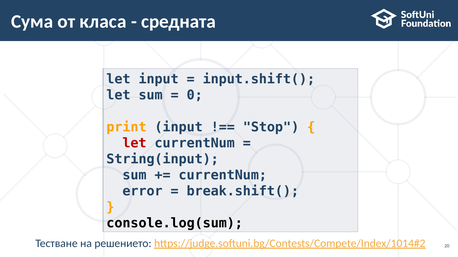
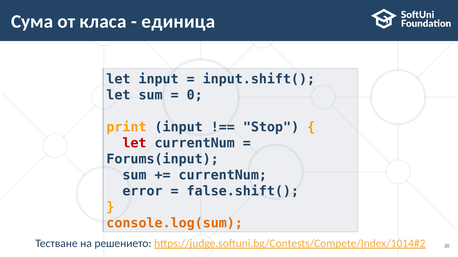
средната: средната -> единица (178, 22)
String(input: String(input -> Forums(input (163, 160)
break.shift(: break.shift( -> false.shift( (243, 192)
console.log(sum colour: black -> orange (175, 224)
